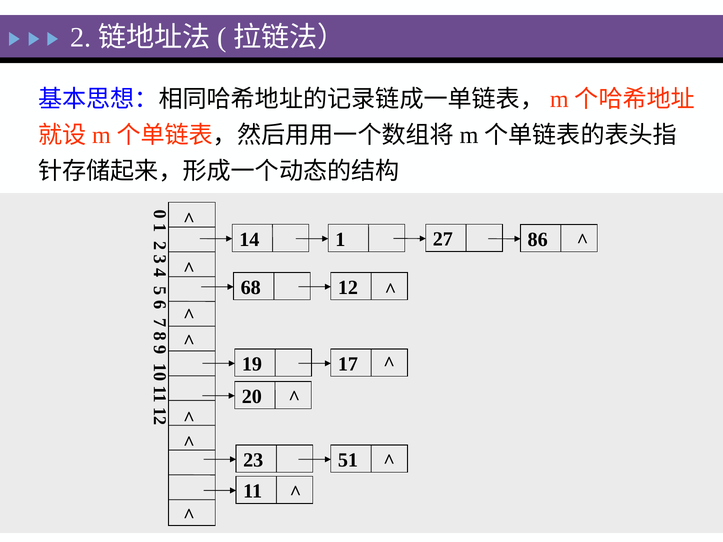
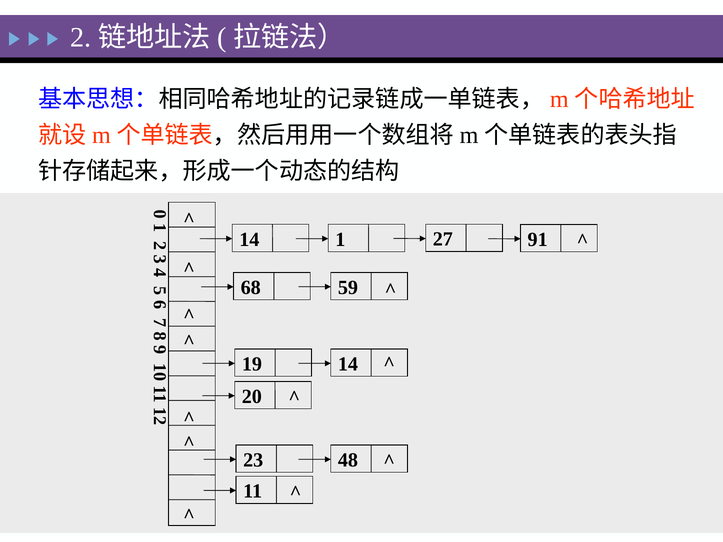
86: 86 -> 91 (538, 240)
12: 12 -> 59 (348, 288)
19 17: 17 -> 14 (348, 364)
51: 51 -> 48 (348, 460)
